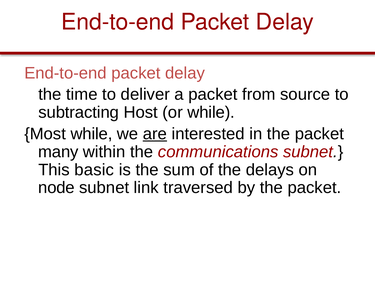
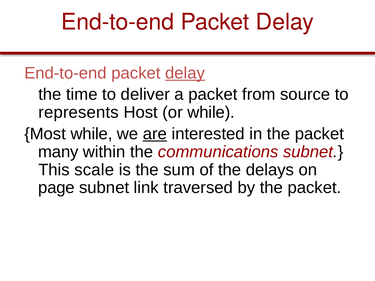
delay underline: none -> present (185, 73)
subtracting: subtracting -> represents (79, 113)
basic: basic -> scale (94, 170)
node: node -> page (56, 188)
